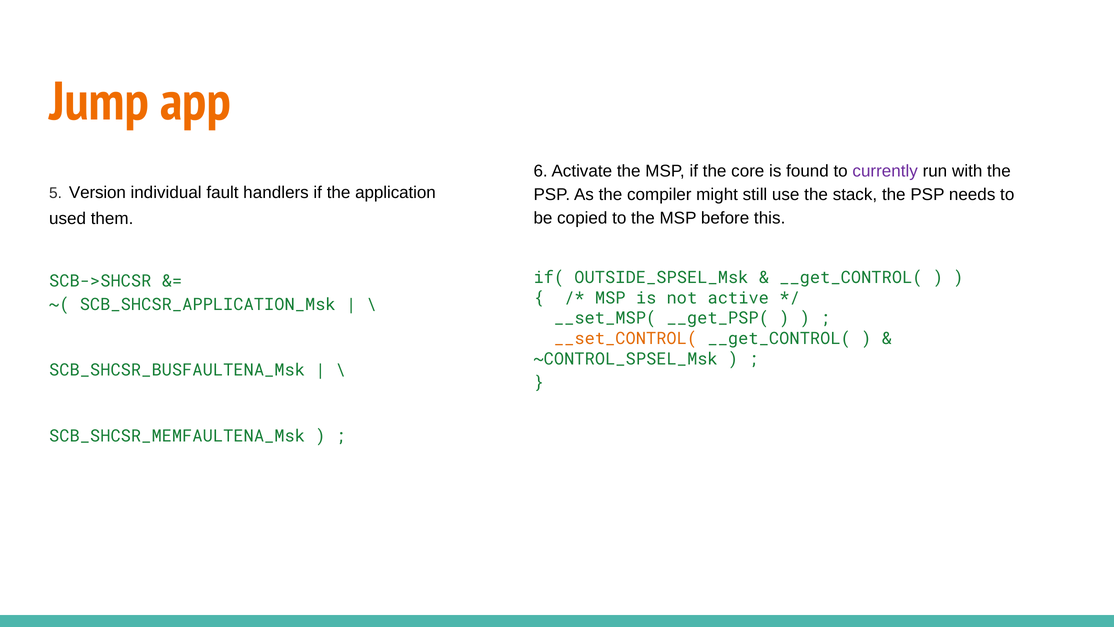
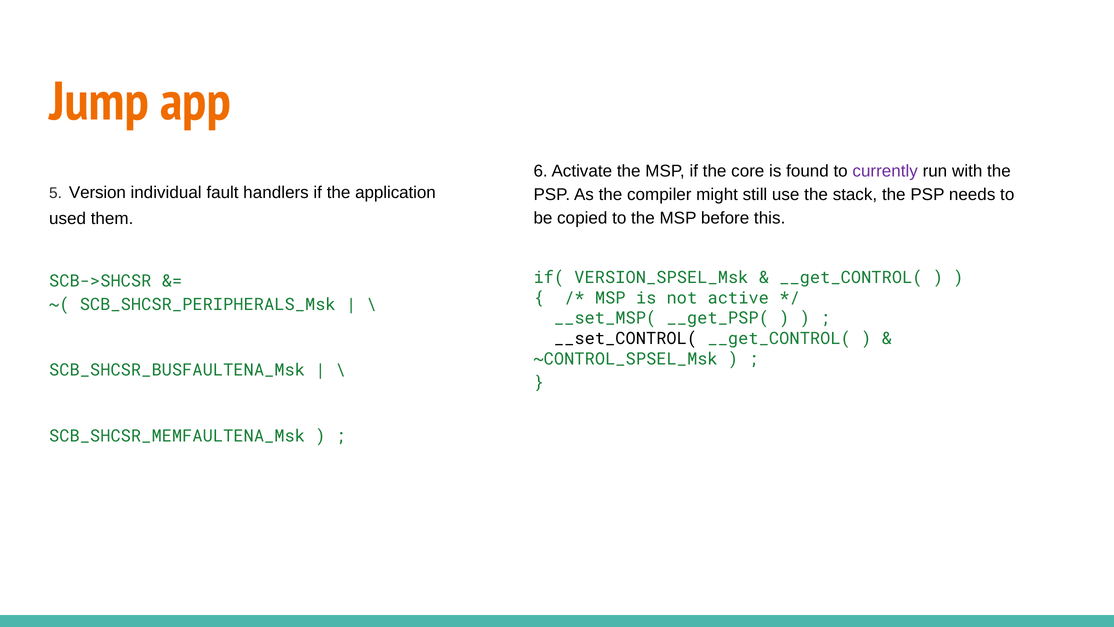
OUTSIDE_SPSEL_Msk: OUTSIDE_SPSEL_Msk -> VERSION_SPSEL_Msk (661, 277)
SCB_SHCSR_APPLICATION_Msk: SCB_SHCSR_APPLICATION_Msk -> SCB_SHCSR_PERIPHERALS_Msk (208, 305)
__set_CONTROL( colour: orange -> black (626, 339)
